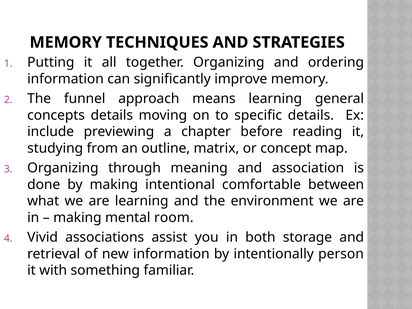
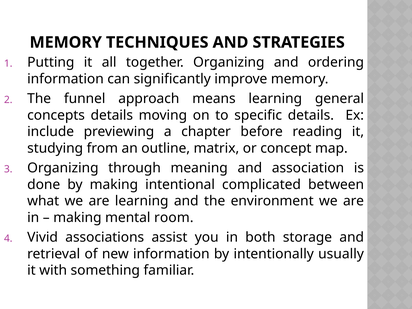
comfortable: comfortable -> complicated (262, 185)
person: person -> usually (341, 254)
